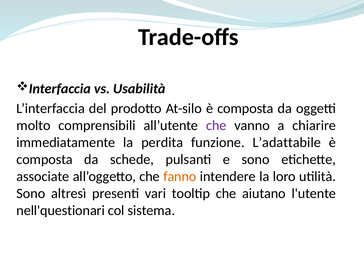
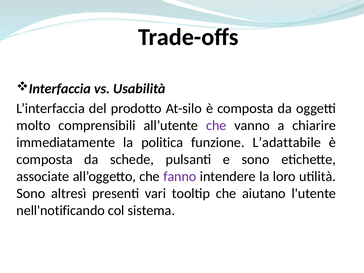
perdita: perdita -> politica (162, 142)
fanno colour: orange -> purple (180, 176)
nell'questionari: nell'questionari -> nell'notificando (61, 210)
